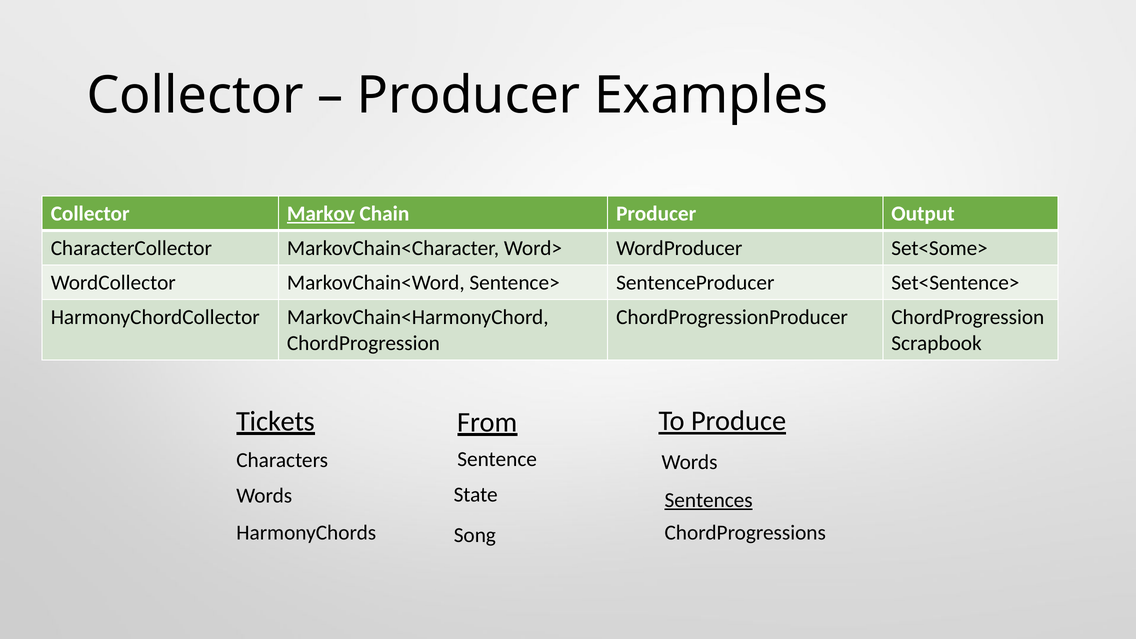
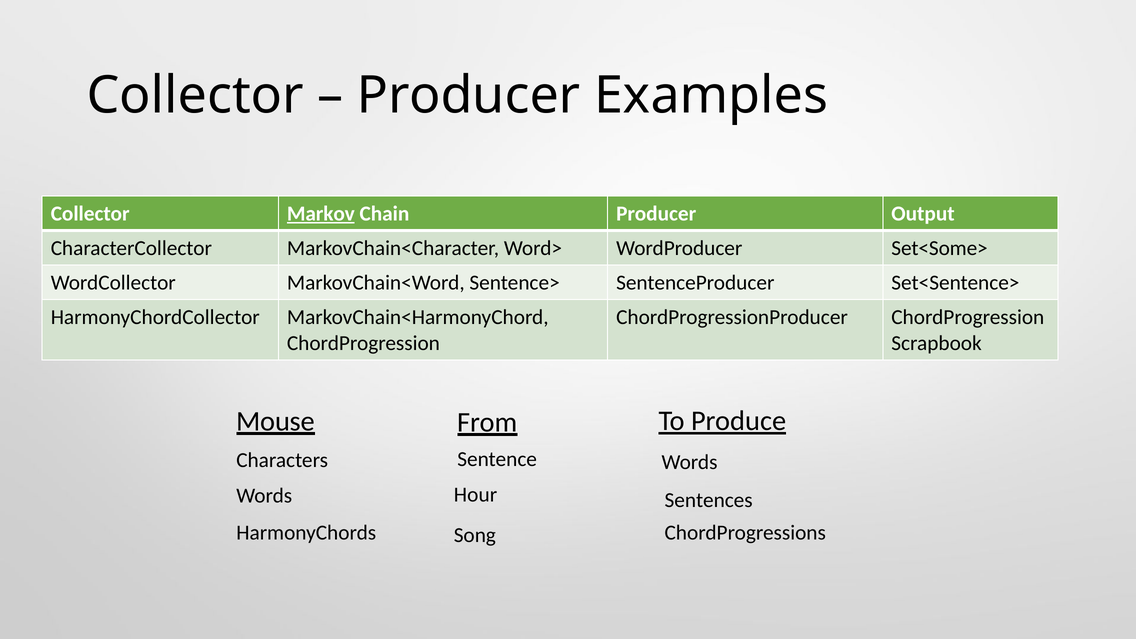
Tickets: Tickets -> Mouse (276, 421)
State: State -> Hour (476, 495)
Sentences underline: present -> none (709, 500)
